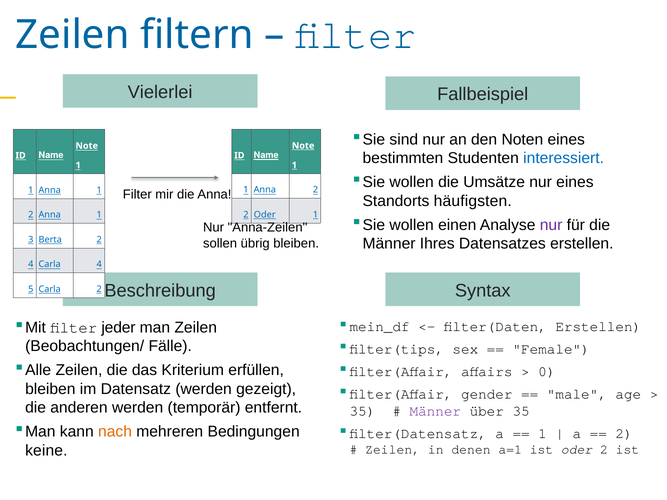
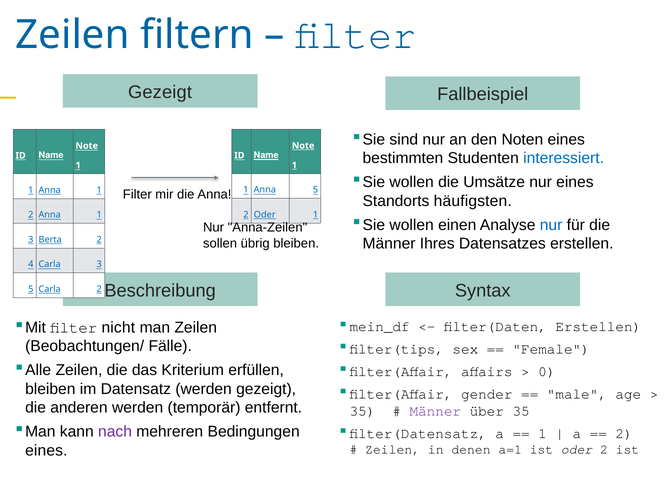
Vielerlei: Vielerlei -> Gezeigt (160, 92)
Anna 2: 2 -> 5 (316, 190)
nur colour: purple -> blue (551, 225)
Carla 4: 4 -> 3 (99, 264)
jeder: jeder -> nicht (118, 328)
nach colour: orange -> purple (115, 432)
keine: keine -> eines (46, 451)
